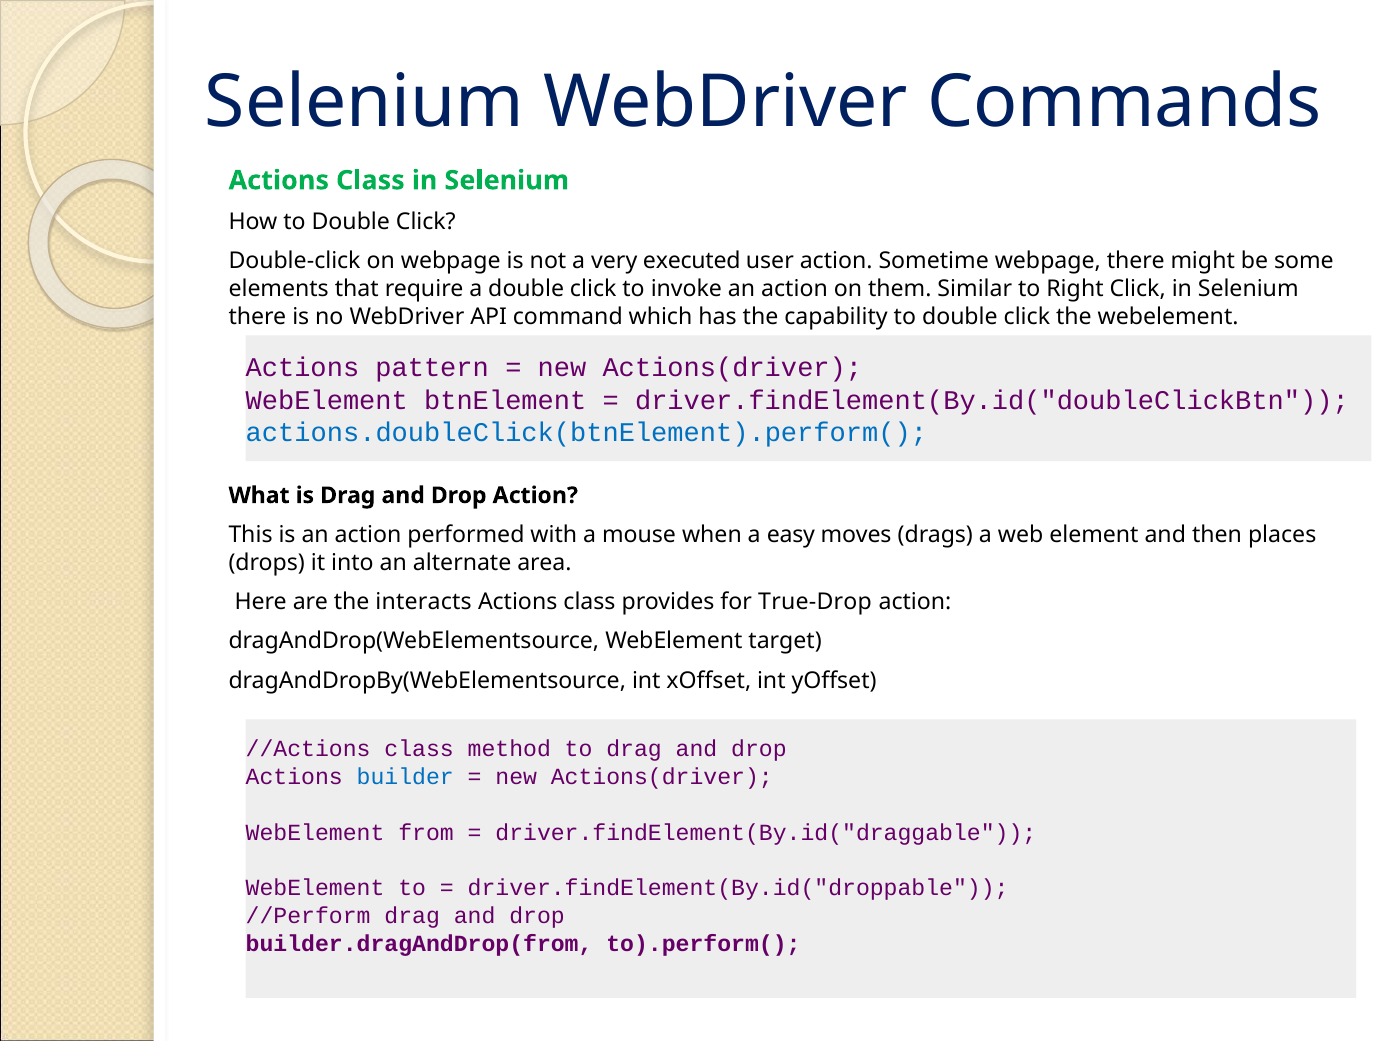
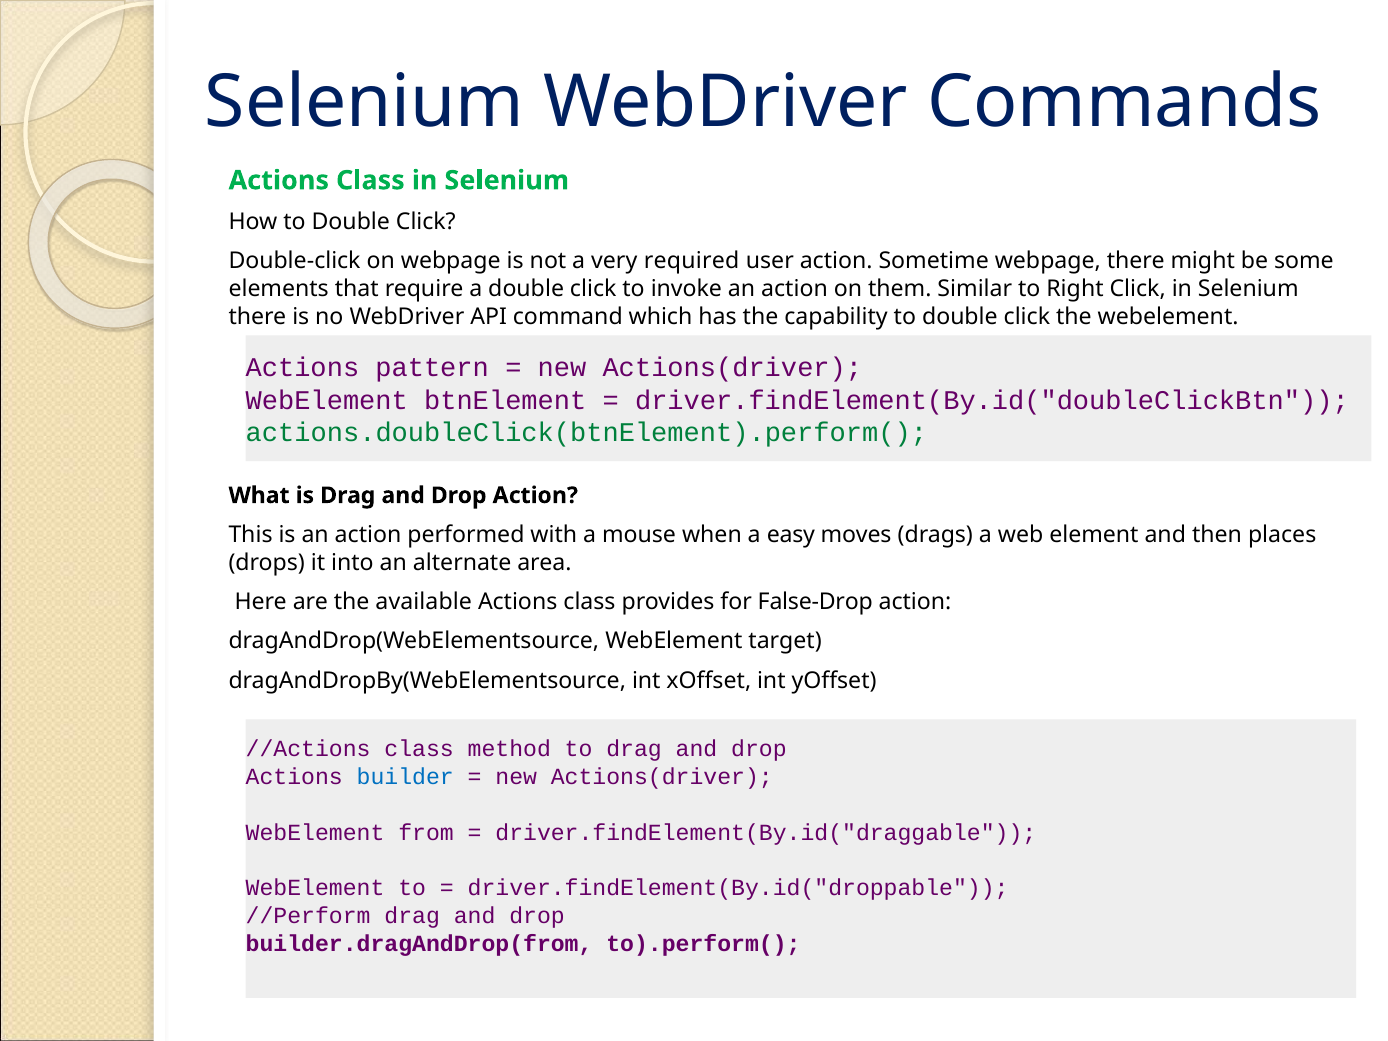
executed: executed -> required (692, 261)
actions.doubleClick(btnElement).perform( colour: blue -> green (586, 433)
interacts: interacts -> available (424, 602)
True-Drop: True-Drop -> False-Drop (815, 602)
